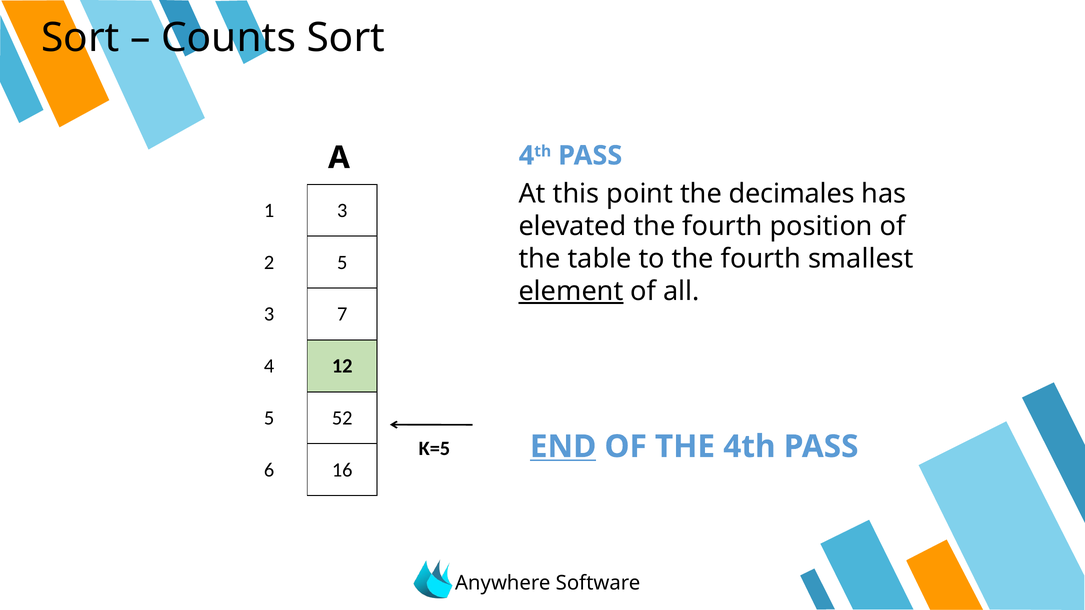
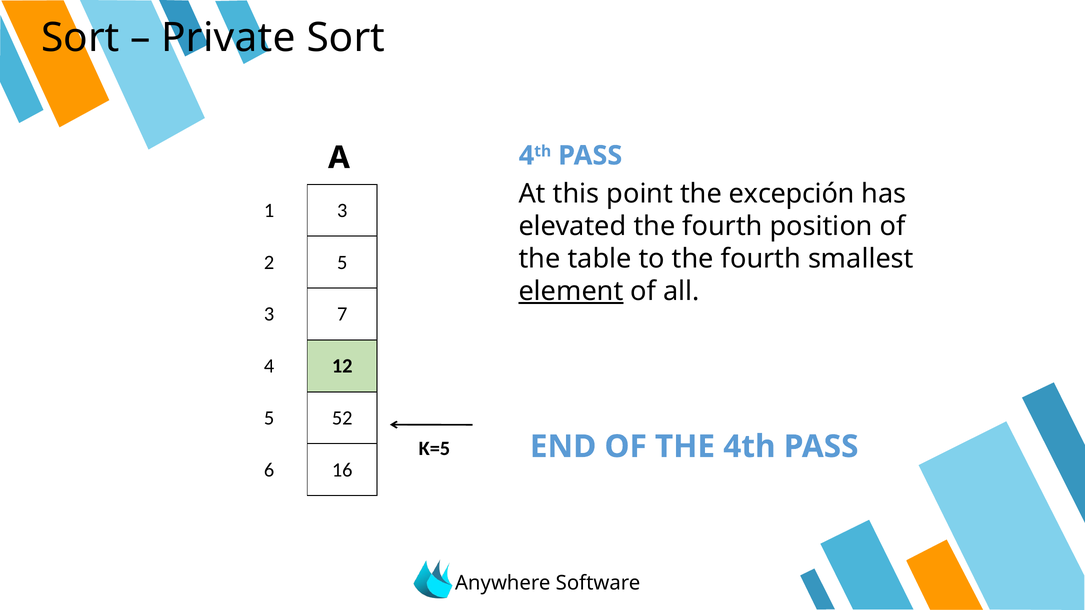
Counts: Counts -> Private (228, 38)
decimales: decimales -> excepción (792, 194)
END underline: present -> none (563, 447)
